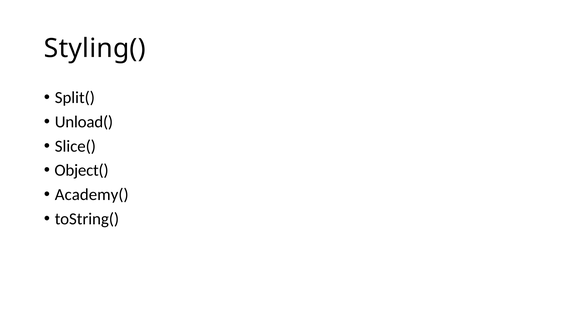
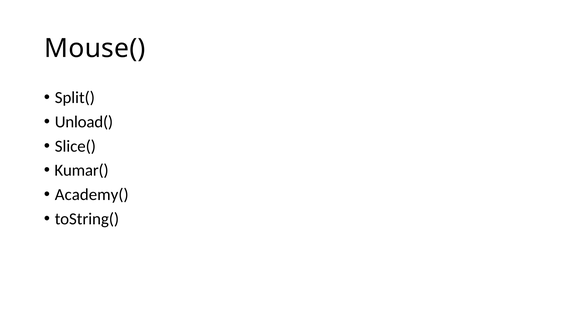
Styling(: Styling( -> Mouse( (95, 48)
Object(: Object( -> Kumar( (82, 170)
